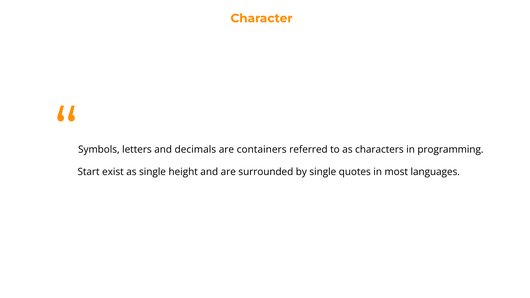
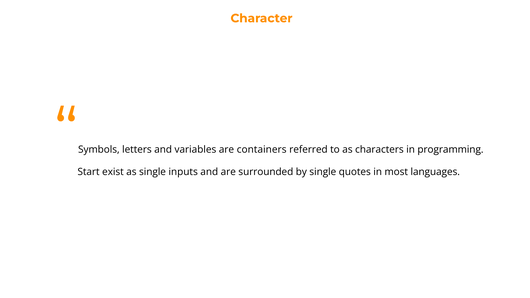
decimals: decimals -> variables (195, 149)
height: height -> inputs (183, 172)
